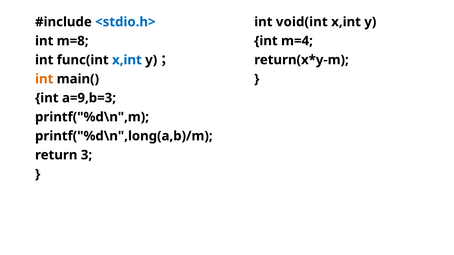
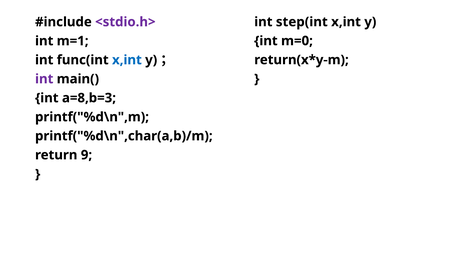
void(int: void(int -> step(int (302, 22)
<stdio.h> colour: blue -> purple (125, 22)
m=4: m=4 -> m=0 (297, 41)
m=8: m=8 -> m=1 (73, 41)
int colour: orange -> purple (44, 79)
a=9,b=3: a=9,b=3 -> a=8,b=3 (89, 98)
printf("%d\n",long(a,b)/m: printf("%d\n",long(a,b)/m -> printf("%d\n",char(a,b)/m (124, 136)
3: 3 -> 9 (86, 155)
